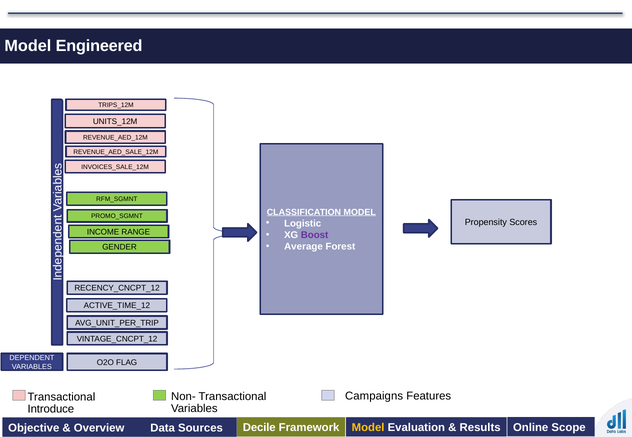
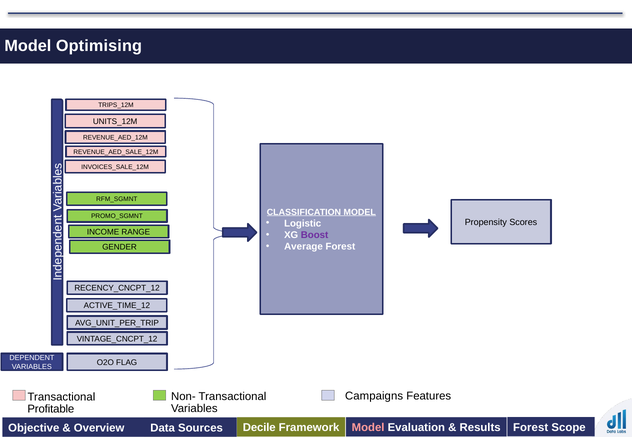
Engineered: Engineered -> Optimising (99, 46)
Introduce: Introduce -> Profitable (51, 410)
Model colour: yellow -> pink (368, 428)
Results Online: Online -> Forest (531, 428)
